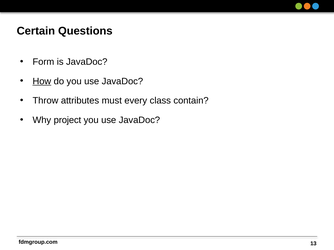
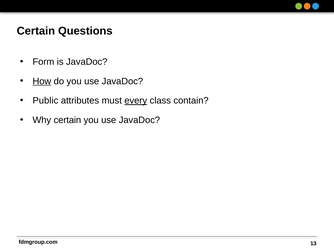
Throw: Throw -> Public (45, 101)
every underline: none -> present (136, 101)
Why project: project -> certain (67, 120)
